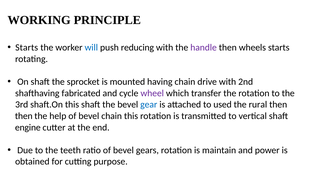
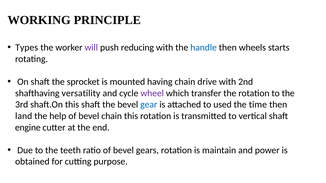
Starts: Starts -> Types (27, 48)
will colour: blue -> purple (91, 48)
handle colour: purple -> blue (204, 48)
fabricated: fabricated -> versatility (81, 93)
rural: rural -> time (258, 105)
then: then -> land (24, 116)
